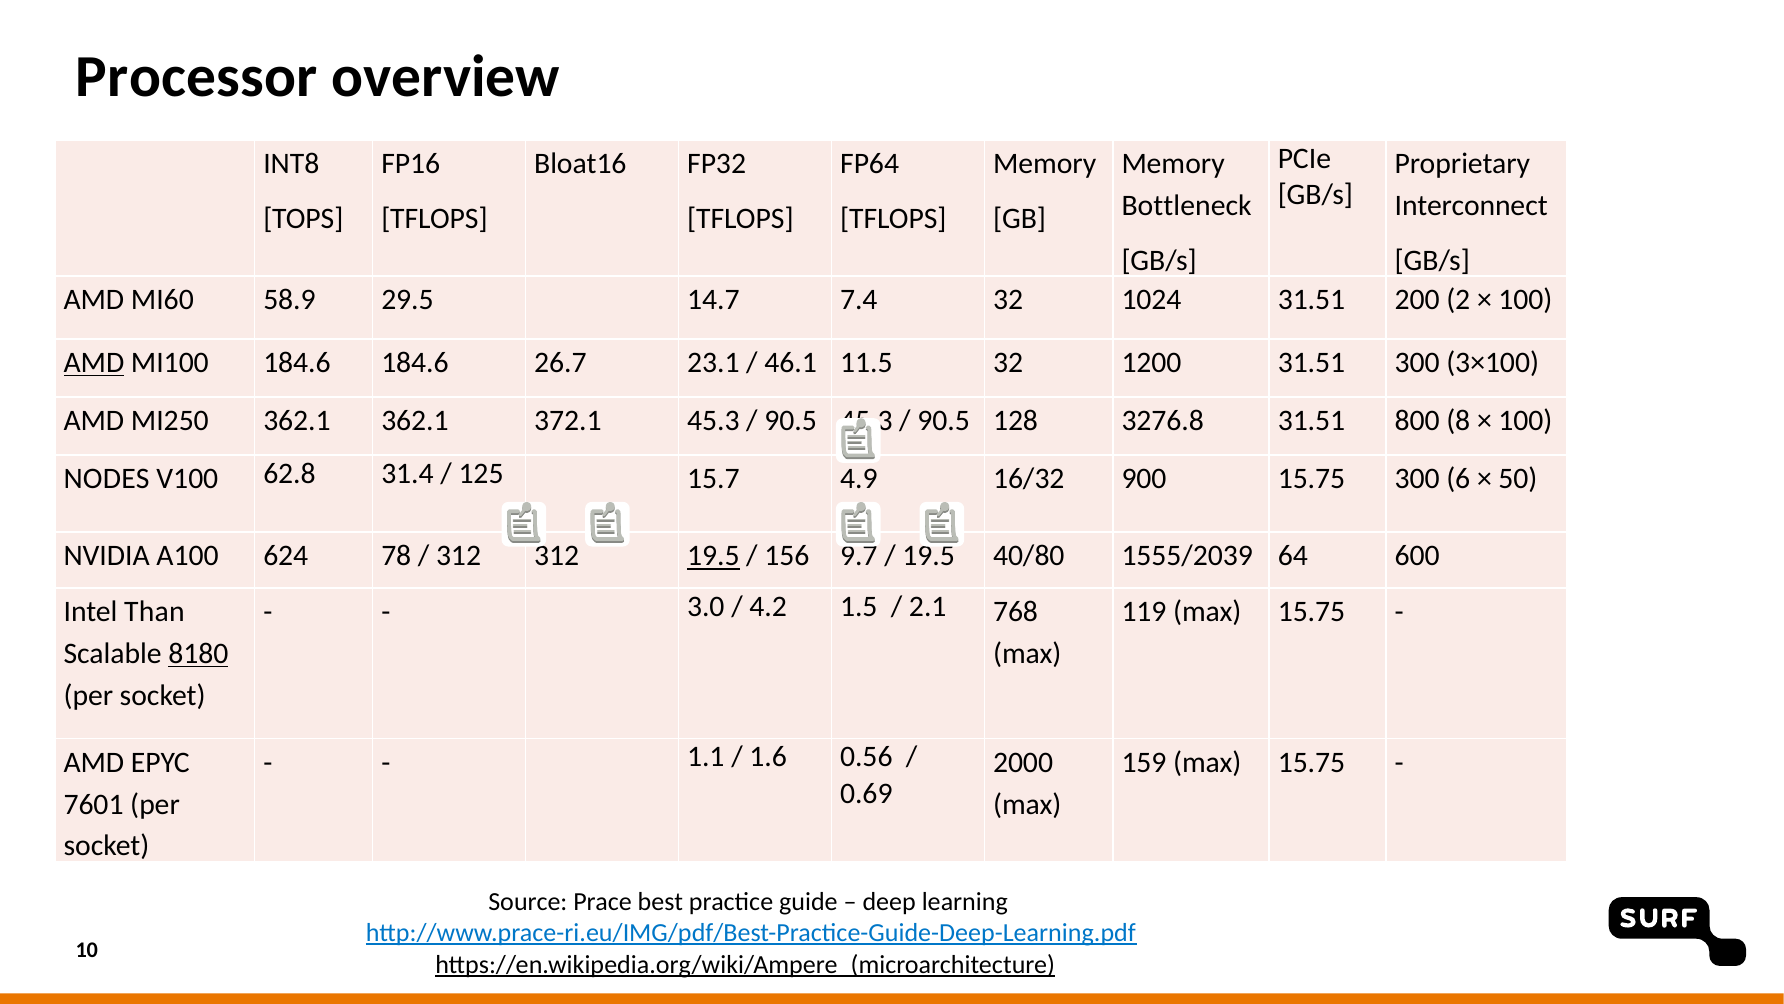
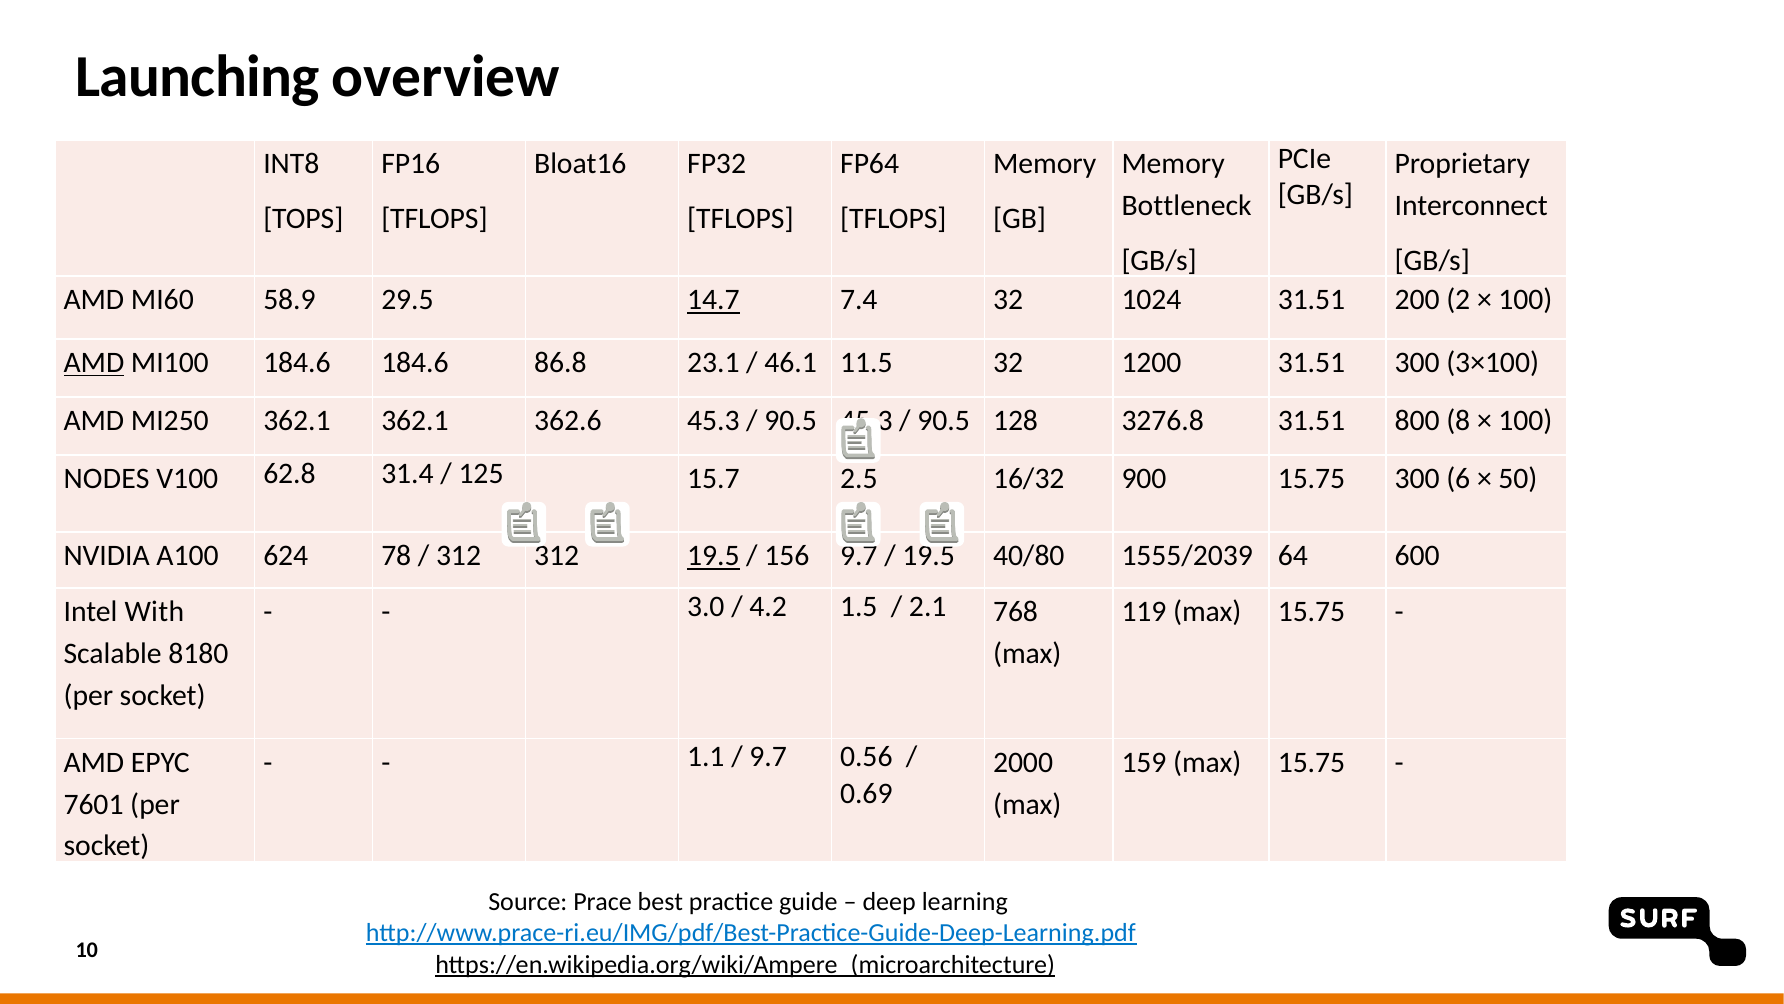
Processor: Processor -> Launching (197, 76)
14.7 underline: none -> present (713, 300)
26.7: 26.7 -> 86.8 (560, 363)
372.1: 372.1 -> 362.6 (568, 421)
4.9: 4.9 -> 2.5 (859, 479)
Than: Than -> With (154, 612)
8180 underline: present -> none (198, 653)
1.6: 1.6 -> 9.7 (768, 757)
